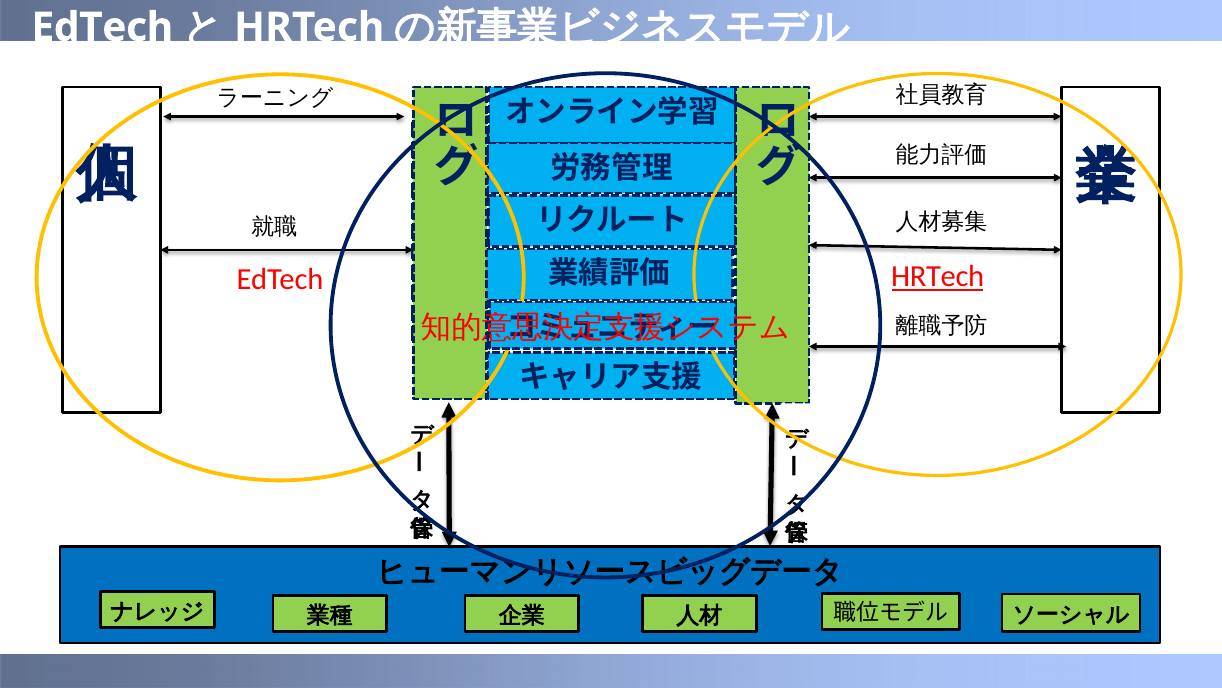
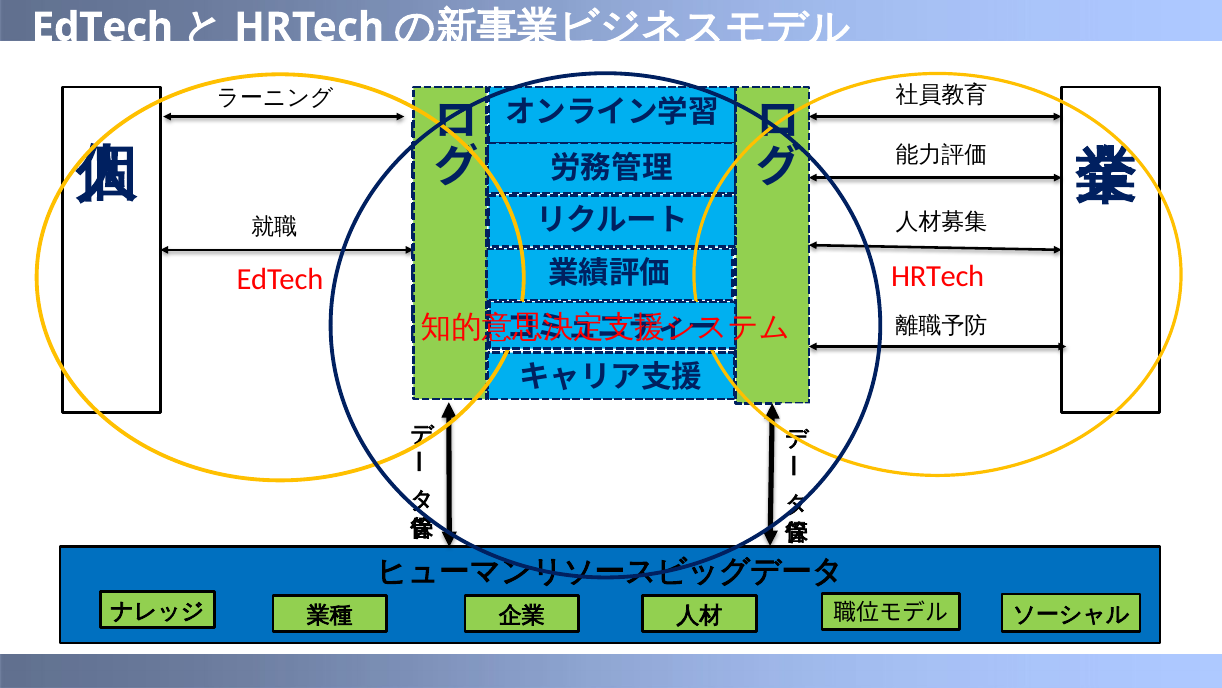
HRTech underline: present -> none (938, 276)
